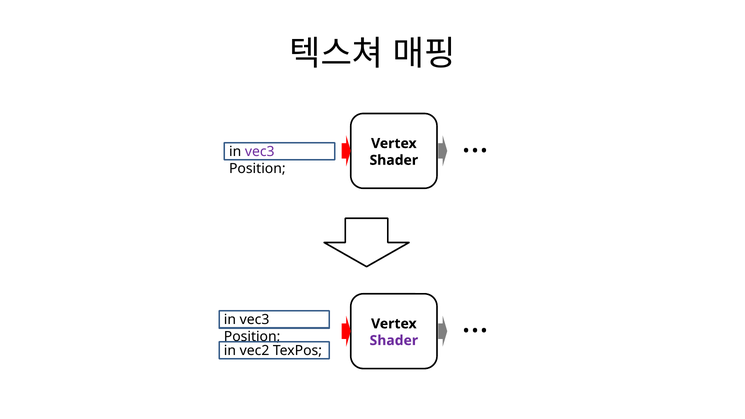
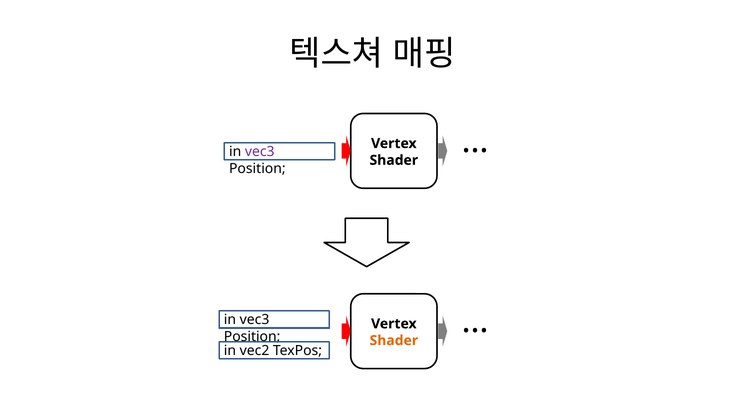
Shader colour: purple -> orange (394, 341)
